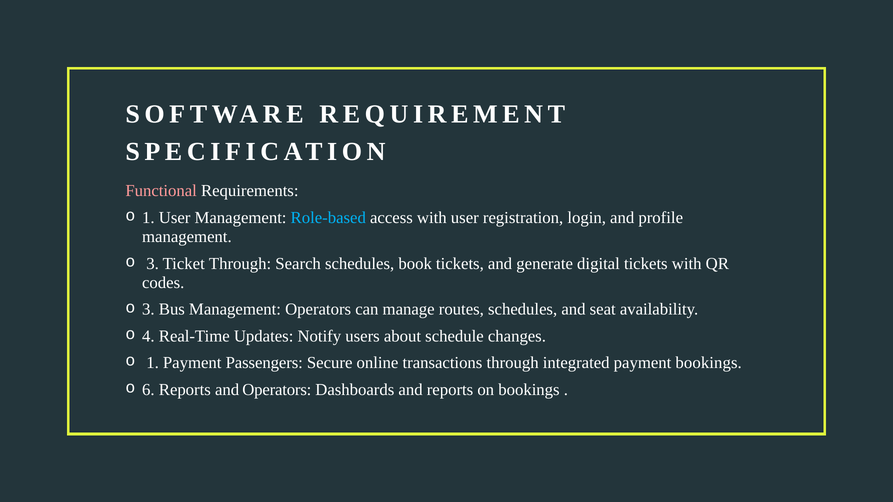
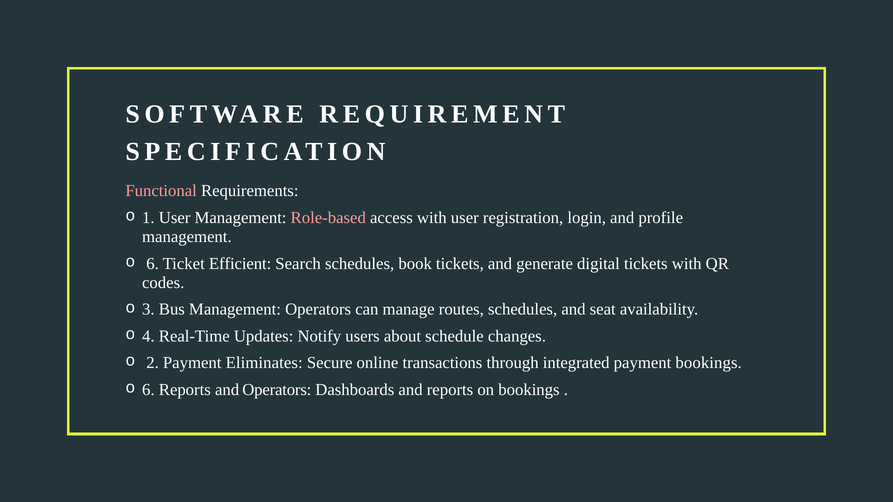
Role-based colour: light blue -> pink (328, 218)
3: 3 -> 6 (153, 264)
Ticket Through: Through -> Efficient (240, 264)
1: 1 -> 2 (153, 363)
Passengers: Passengers -> Eliminates (264, 363)
